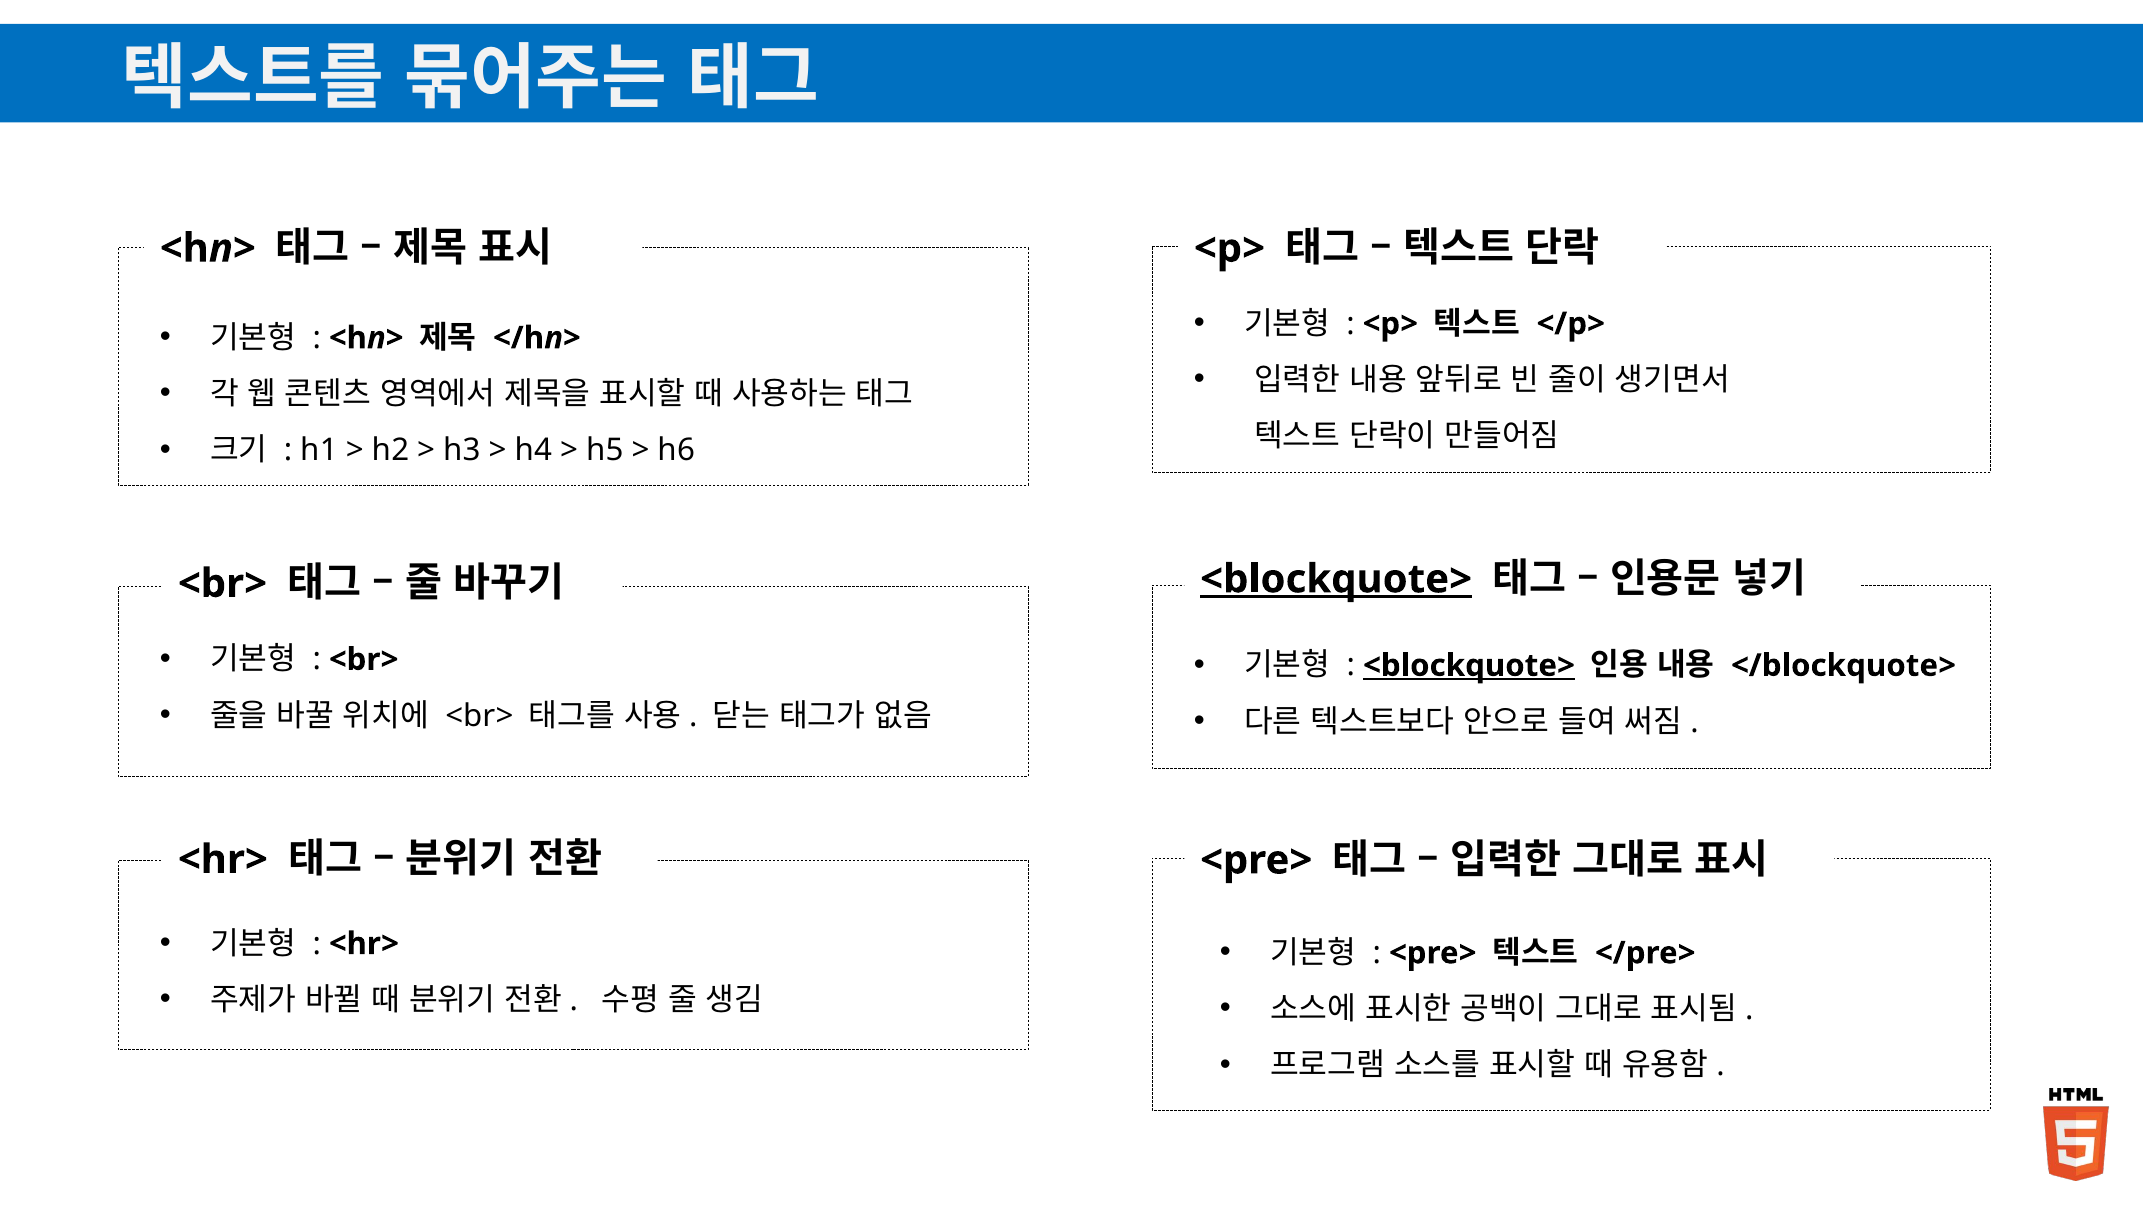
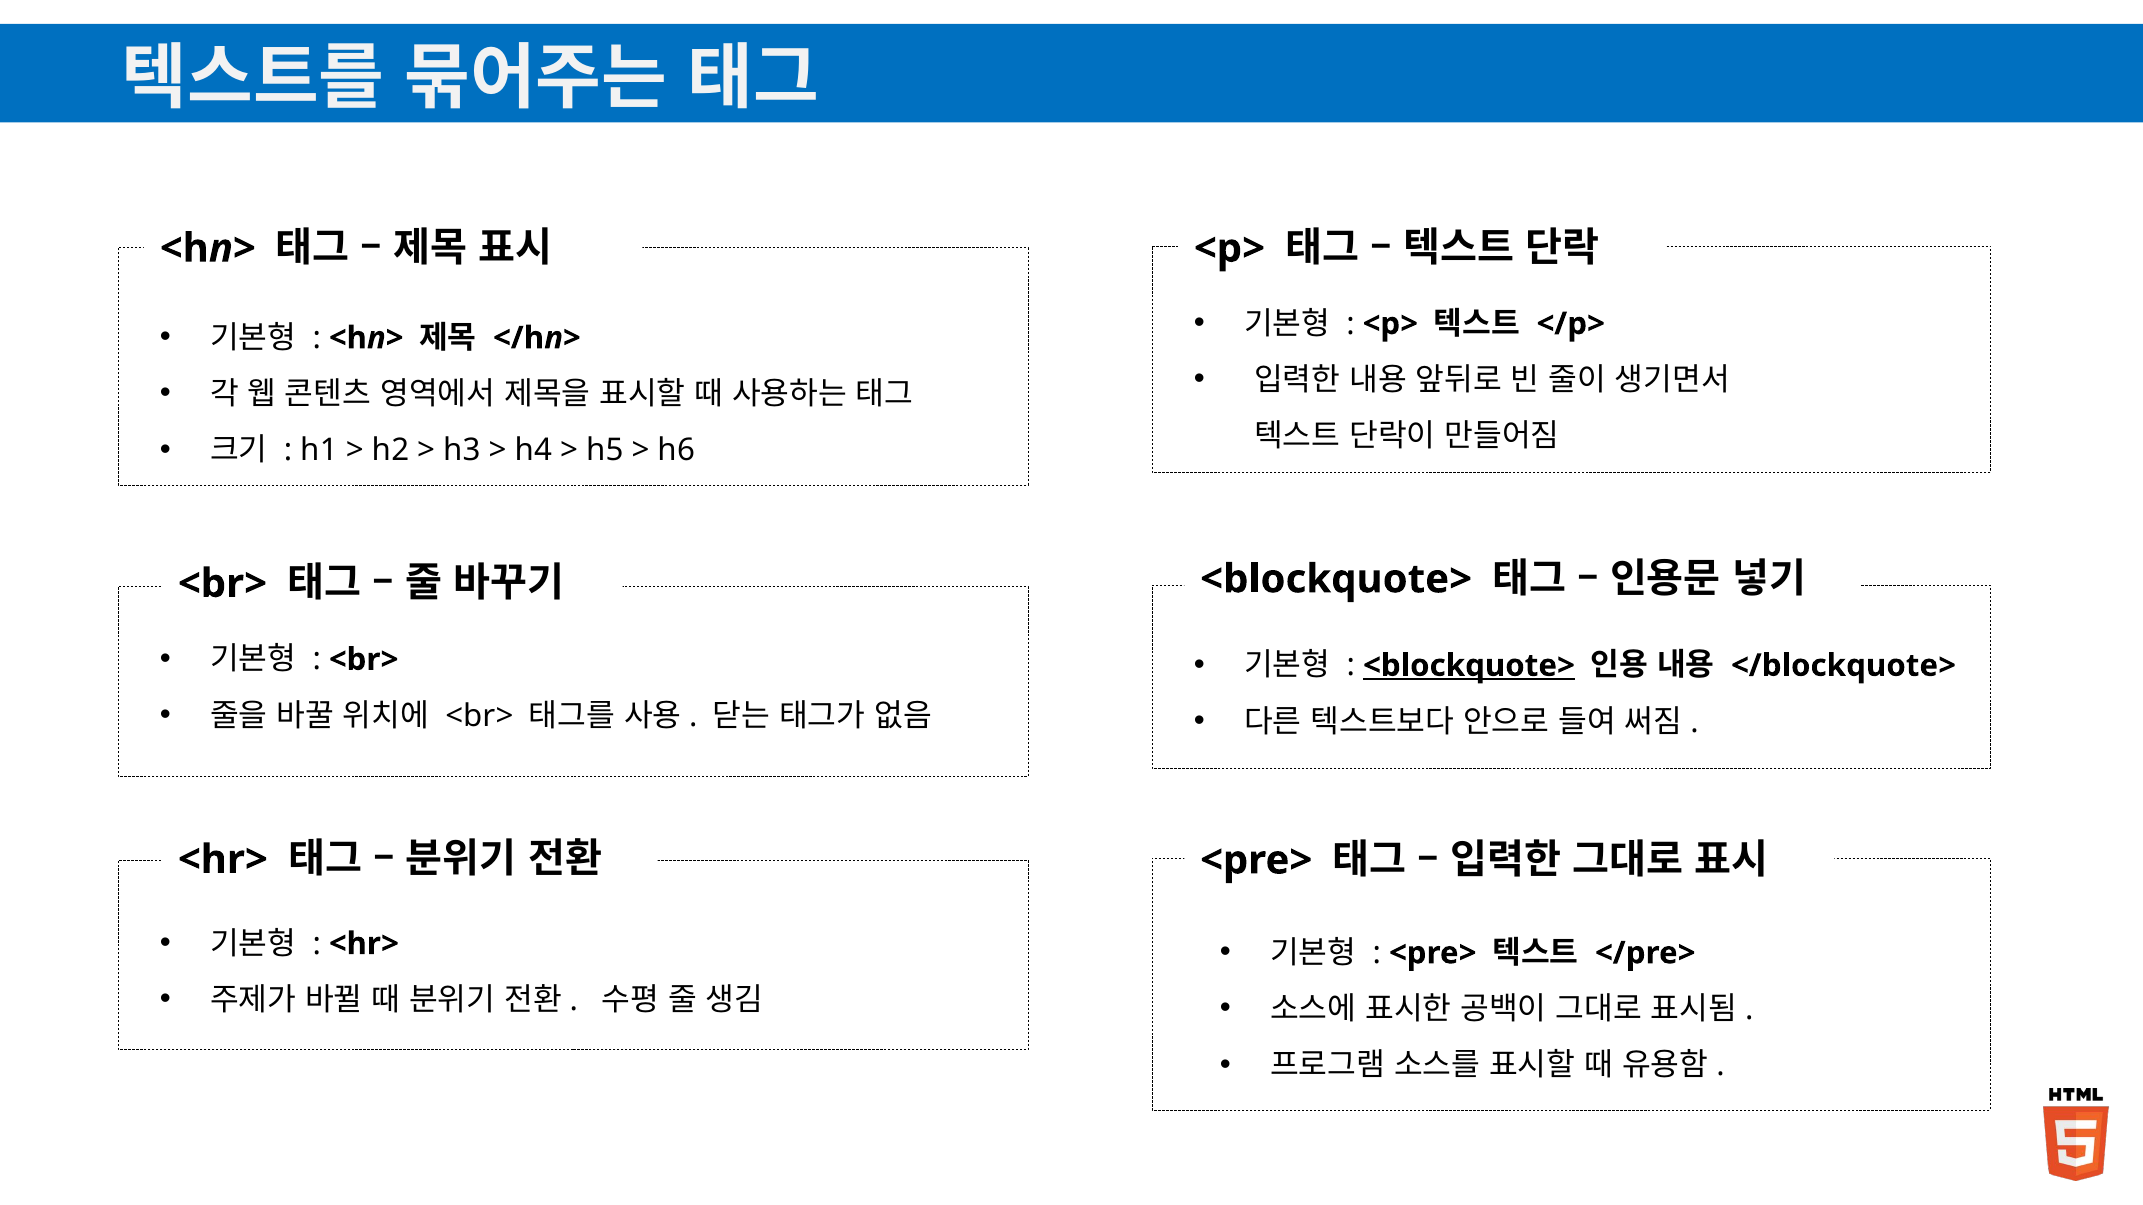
<blockquote> underline: present -> none (1336, 579)
